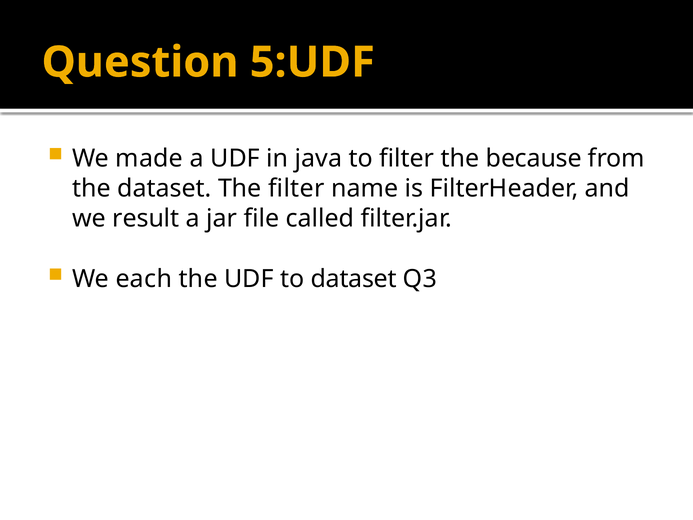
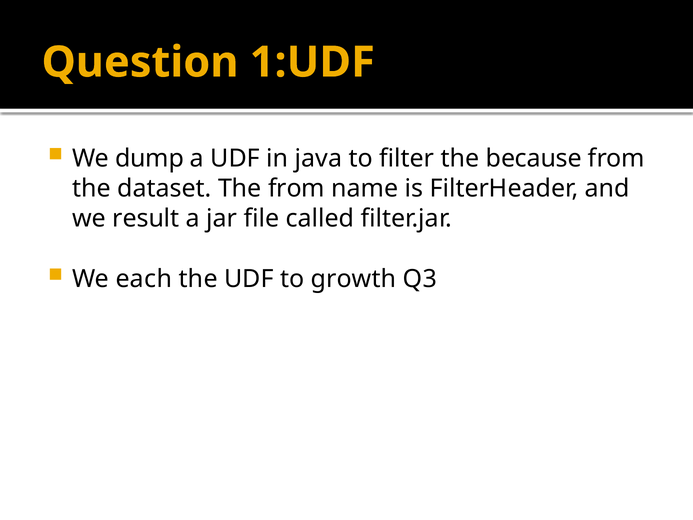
5:UDF: 5:UDF -> 1:UDF (312, 62)
made: made -> dump (149, 158)
The filter: filter -> from (296, 188)
to dataset: dataset -> growth (354, 279)
